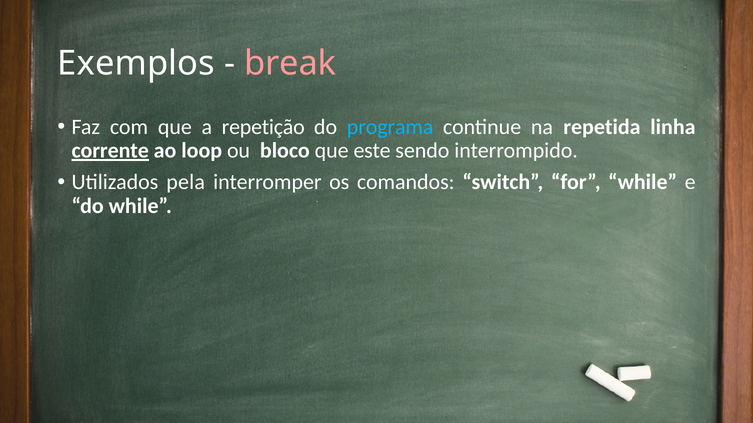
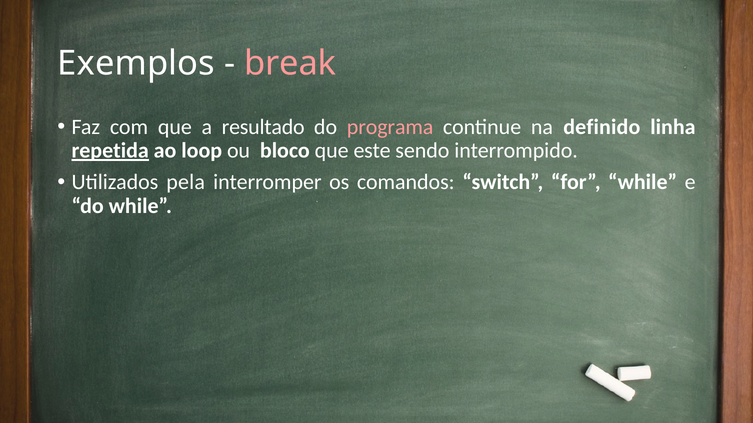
repetição: repetição -> resultado (263, 127)
programa colour: light blue -> pink (390, 127)
repetida: repetida -> definido (602, 127)
corrente: corrente -> repetida (110, 151)
